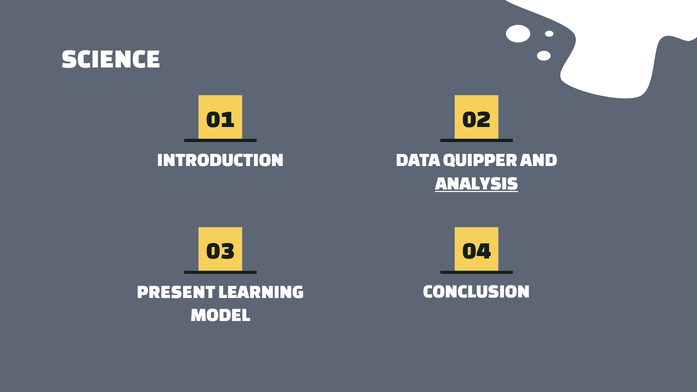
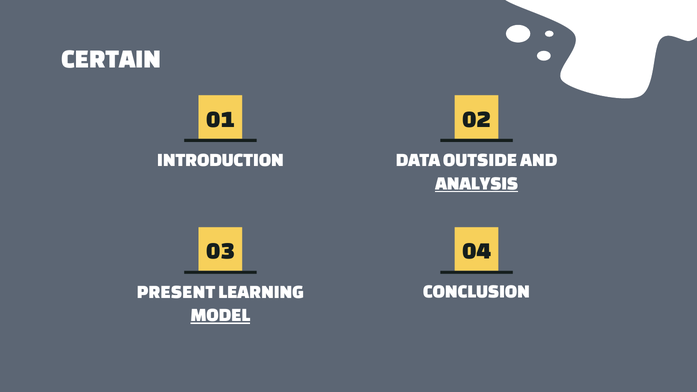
SCIENCE: SCIENCE -> CERTAIN (111, 59)
QUIPPER: QUIPPER -> OUTSIDE (480, 160)
MODEL underline: none -> present (220, 315)
